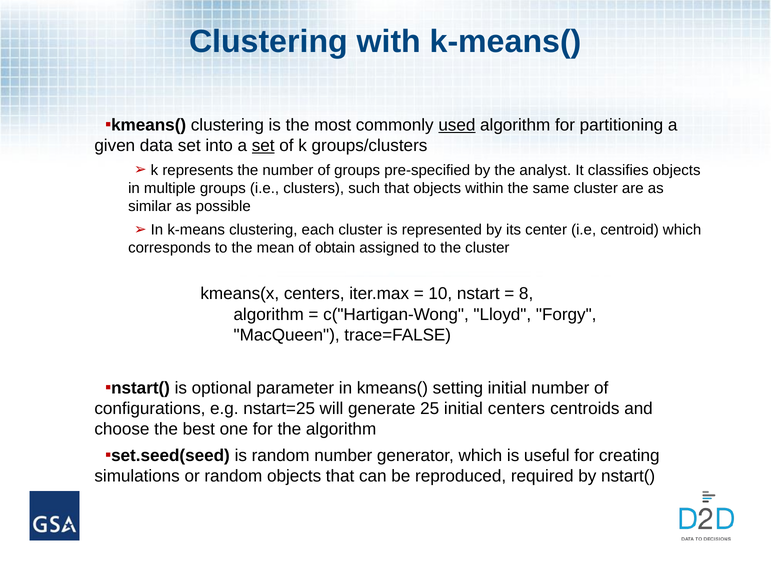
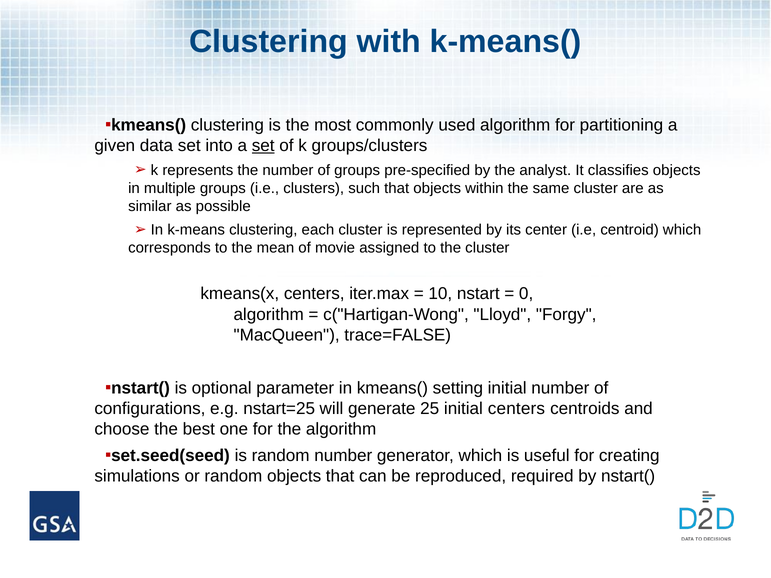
used underline: present -> none (457, 125)
obtain: obtain -> movie (335, 248)
8: 8 -> 0 (526, 294)
